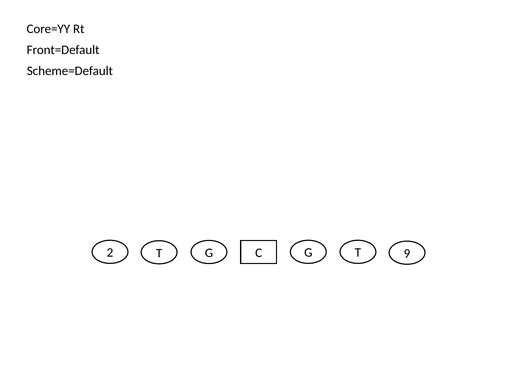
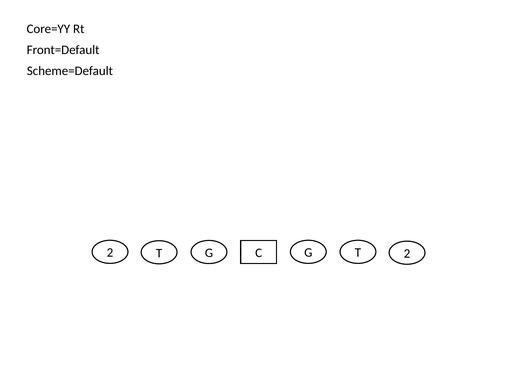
G 9: 9 -> 2 (407, 253)
